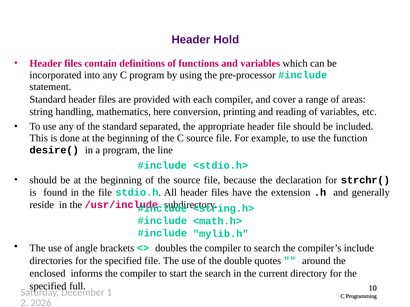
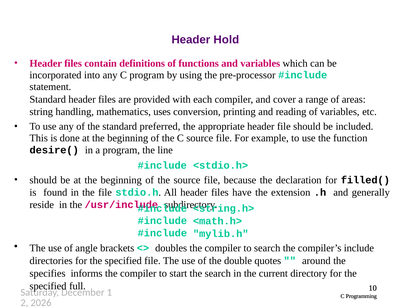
here: here -> uses (162, 112)
separated: separated -> preferred (160, 126)
strchr(: strchr( -> filled( (365, 180)
enclosed: enclosed -> specifies (48, 274)
